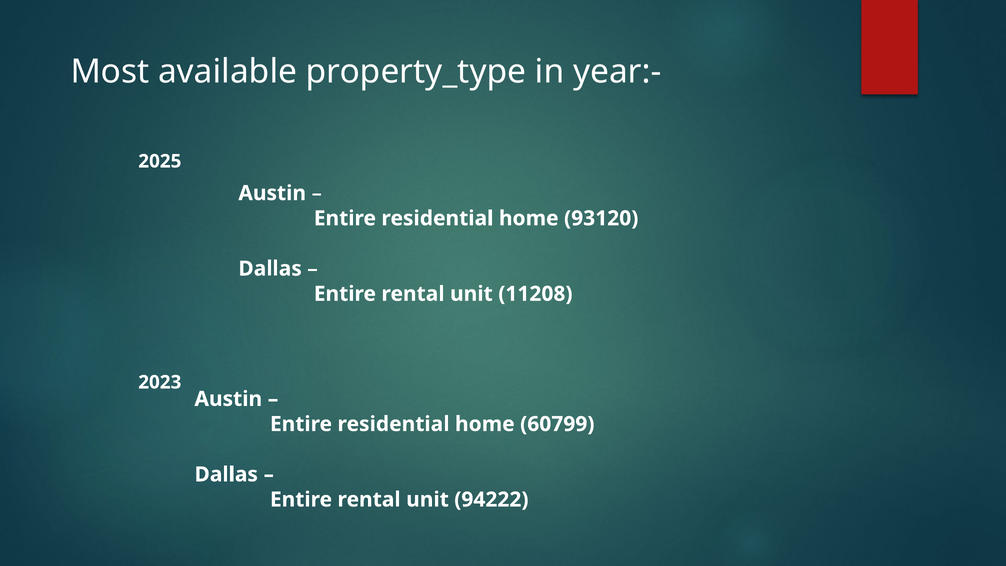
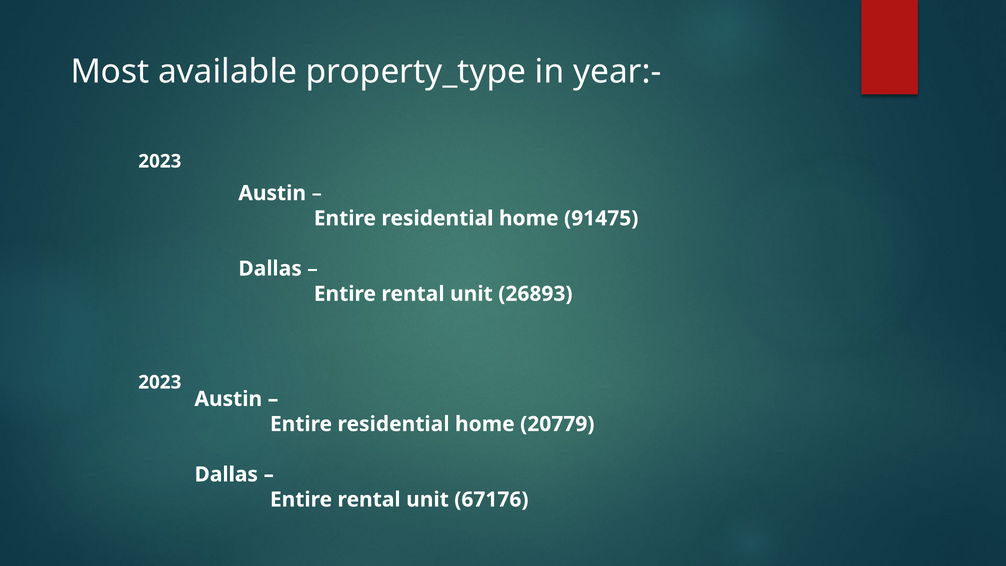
2025: 2025 -> 2023 (160, 161)
93120: 93120 -> 91475 (601, 218)
11208: 11208 -> 26893 (535, 294)
60799: 60799 -> 20779 (557, 424)
94222: 94222 -> 67176 (491, 500)
